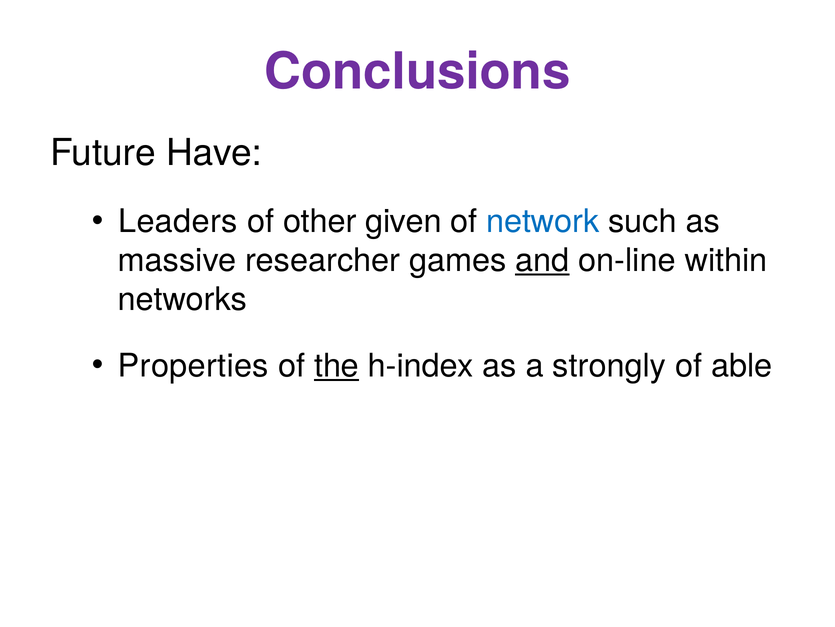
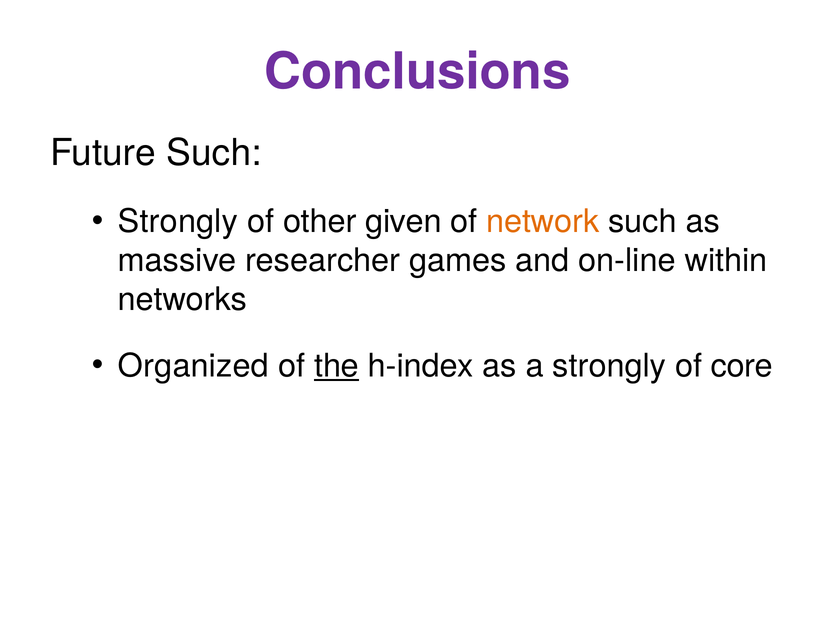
Future Have: Have -> Such (214, 153)
Leaders: Leaders -> Strongly (178, 222)
network colour: blue -> orange (543, 222)
and underline: present -> none (542, 260)
Properties: Properties -> Organized (193, 366)
able: able -> core (742, 366)
